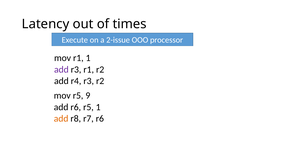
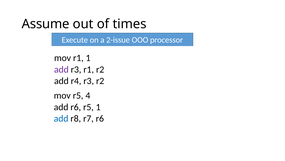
Latency: Latency -> Assume (46, 24)
9: 9 -> 4 (88, 95)
add colour: orange -> blue (61, 118)
